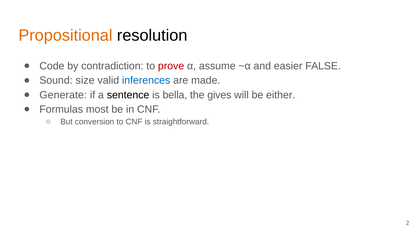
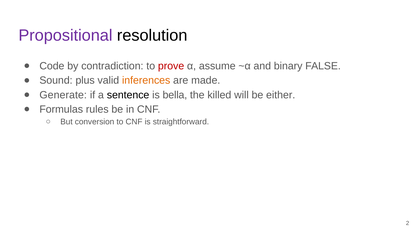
Propositional colour: orange -> purple (65, 35)
easier: easier -> binary (288, 66)
size: size -> plus (85, 80)
inferences colour: blue -> orange (146, 80)
gives: gives -> killed (219, 95)
most: most -> rules (97, 109)
